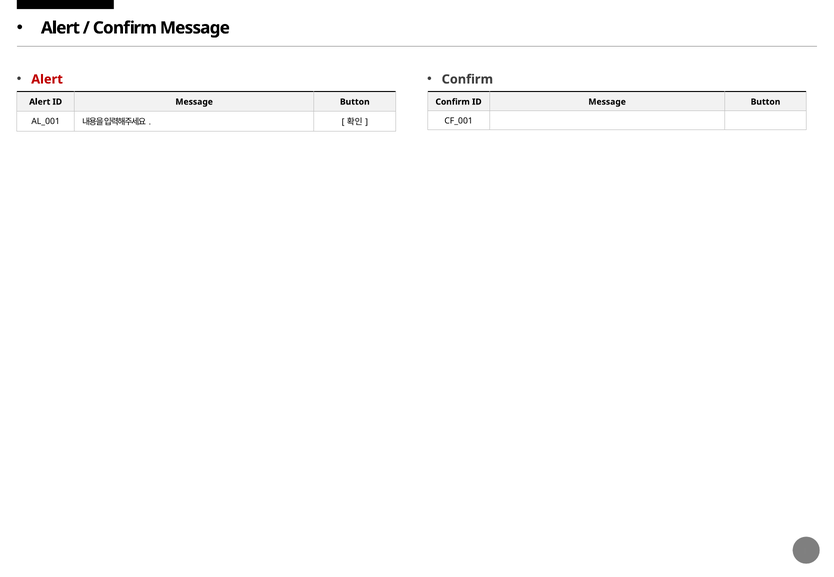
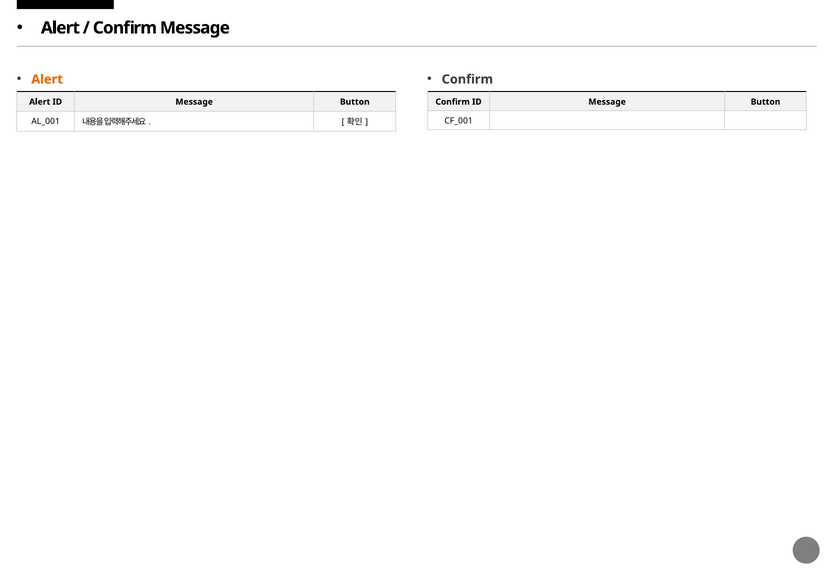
Alert colour: red -> orange (47, 79)
